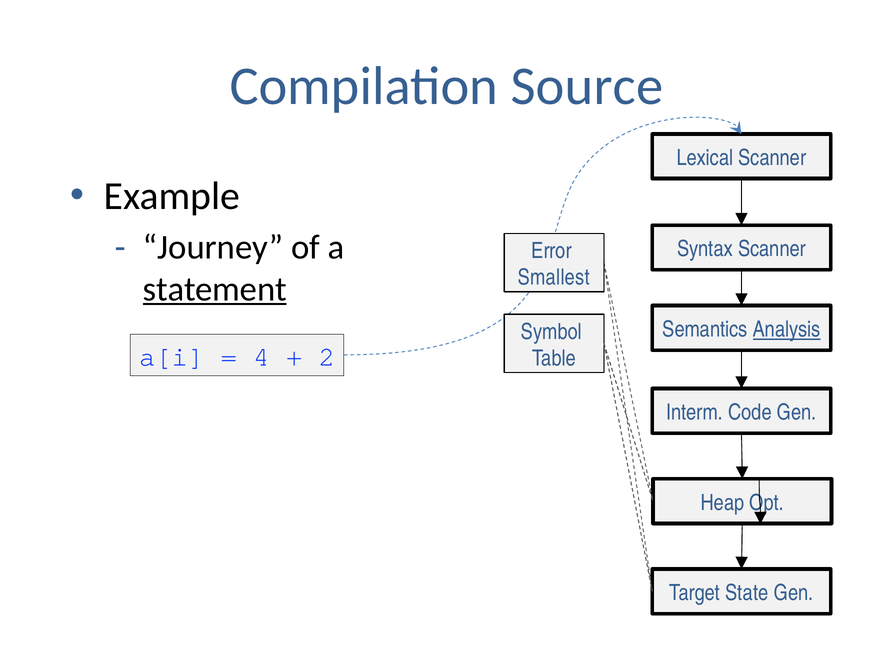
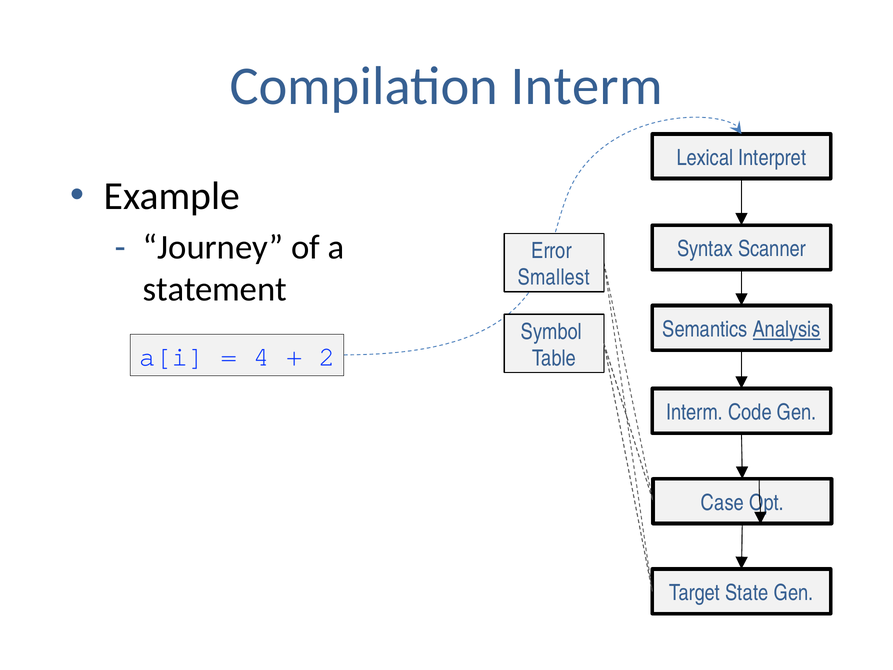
Compilation Source: Source -> Interm (587, 86)
Lexical Scanner: Scanner -> Interpret (772, 158)
statement underline: present -> none (215, 289)
Heap: Heap -> Case (722, 502)
